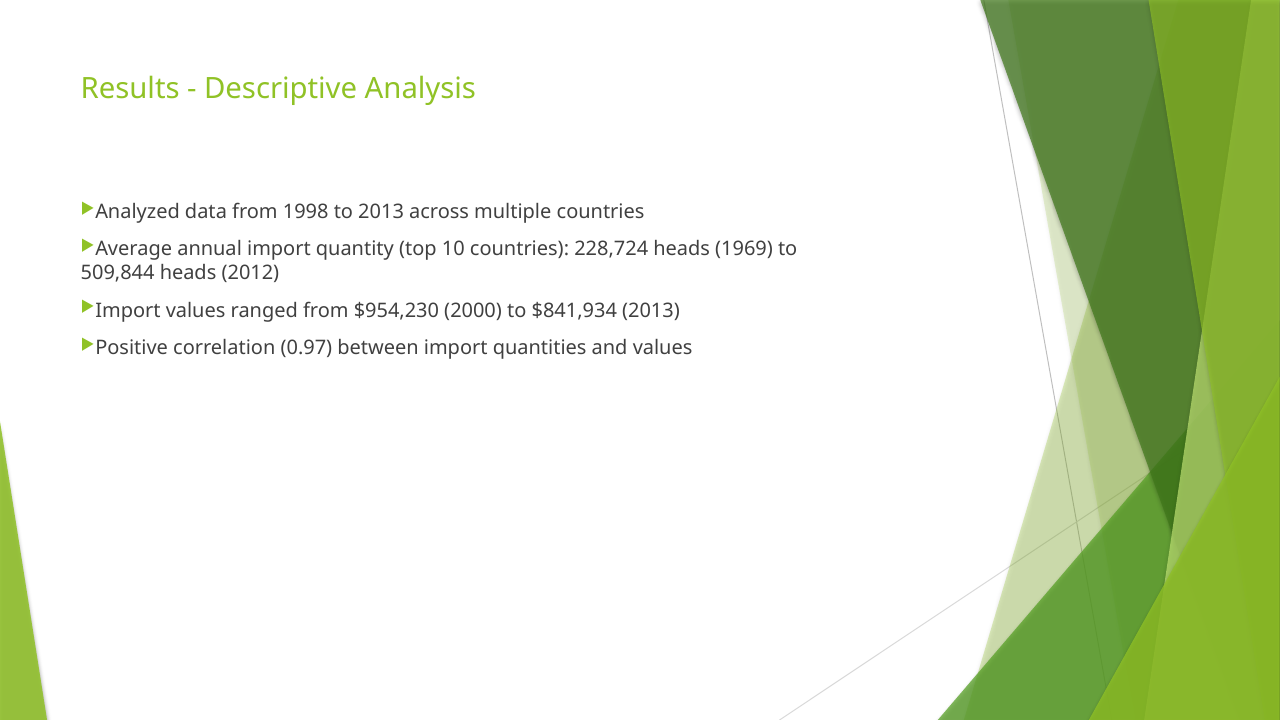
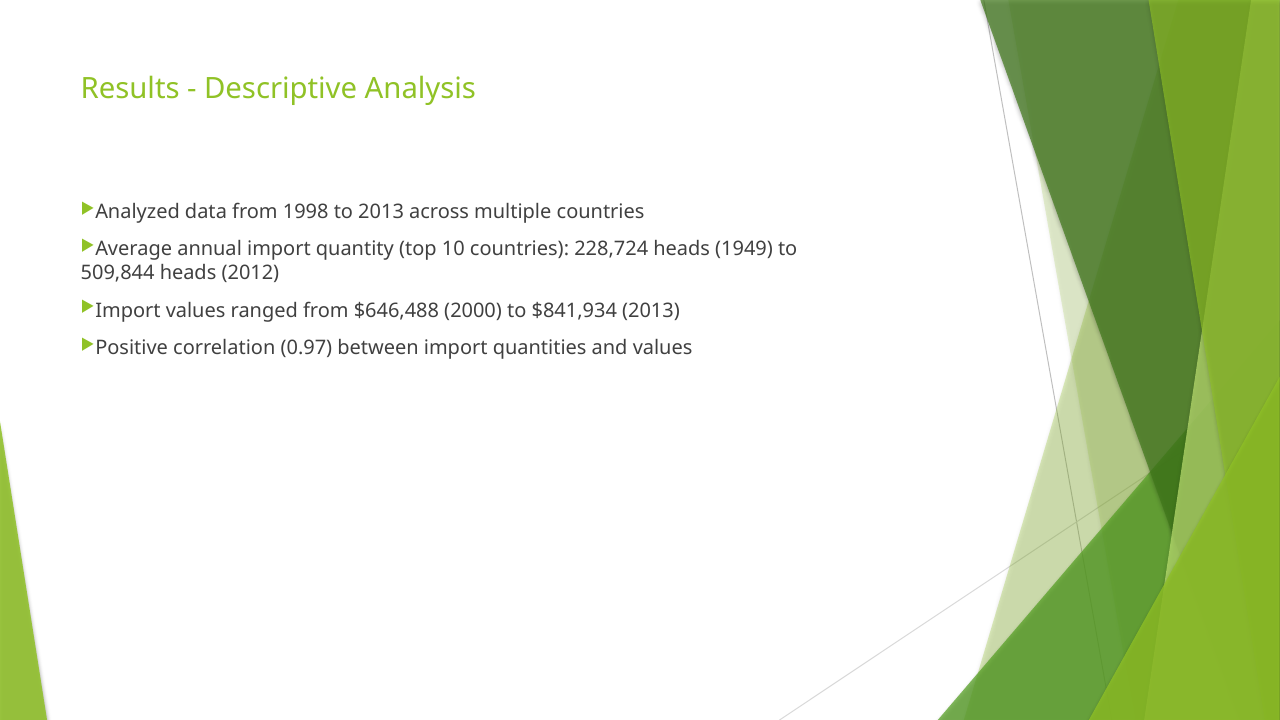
1969: 1969 -> 1949 (744, 249)
$954,230: $954,230 -> $646,488 (396, 311)
